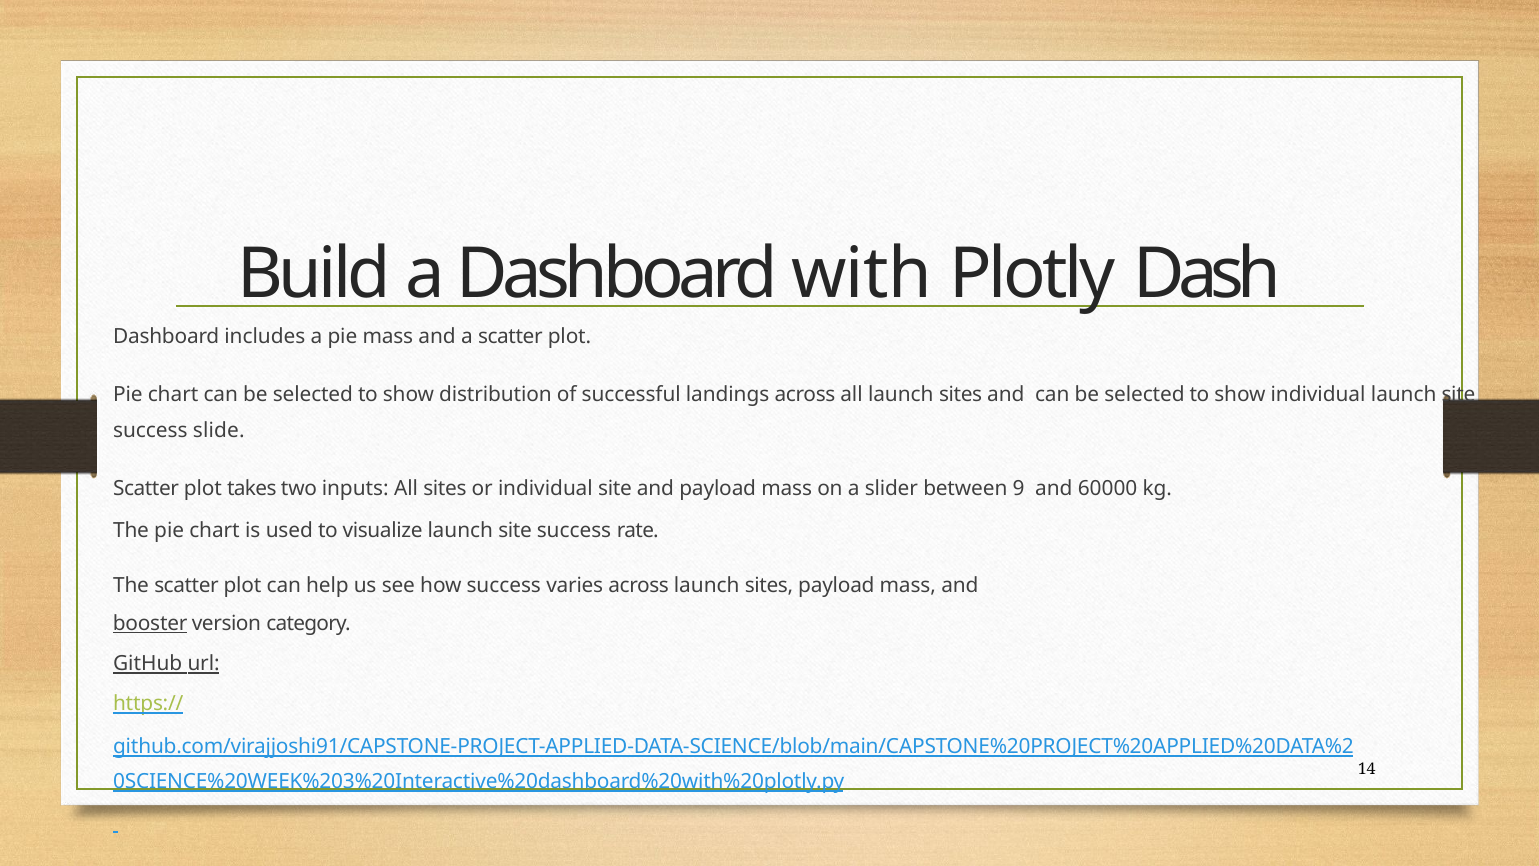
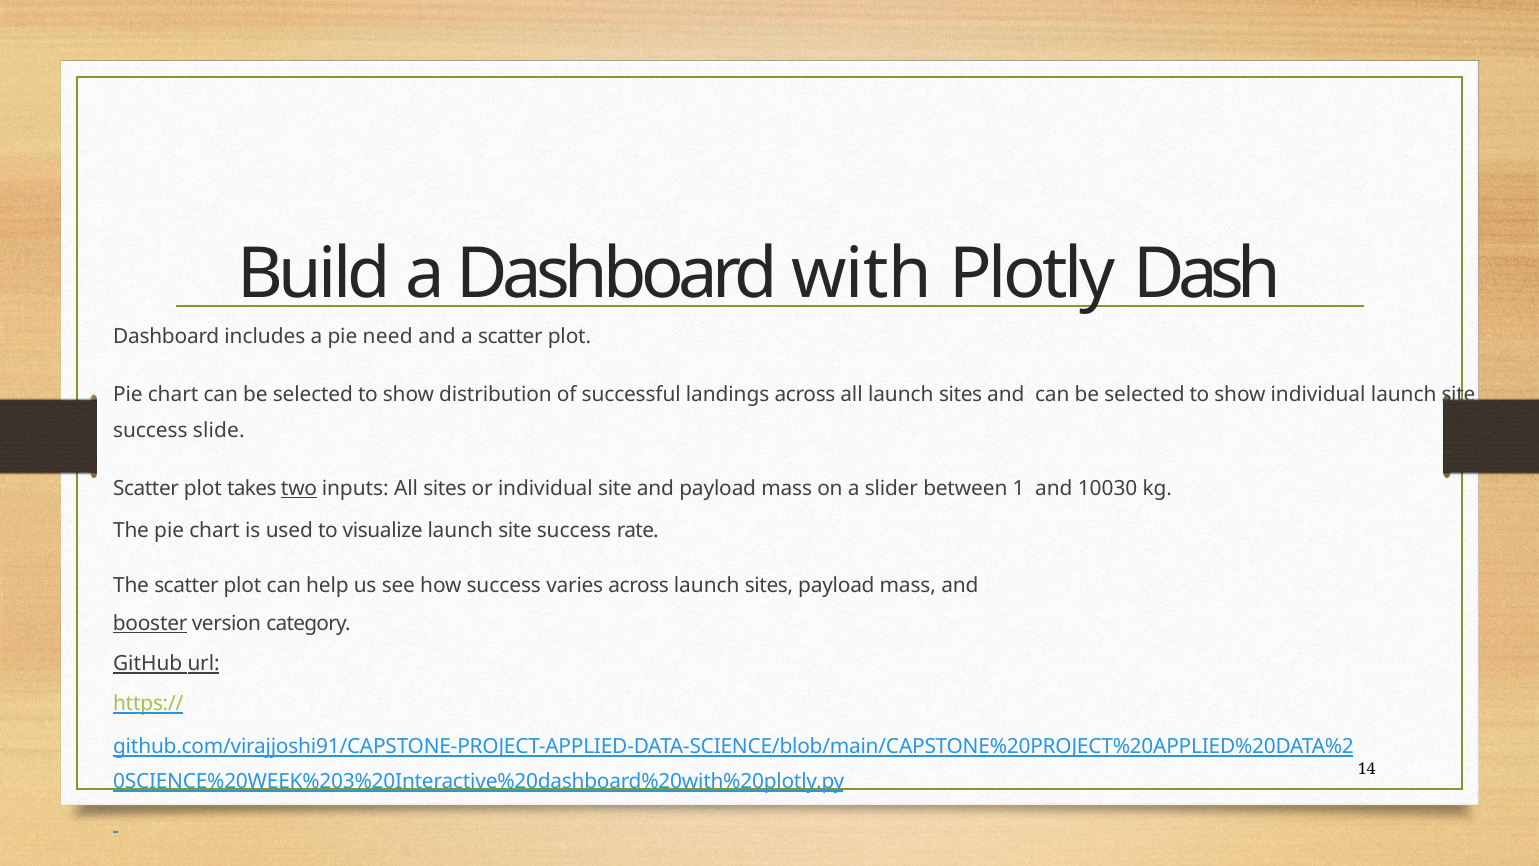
pie mass: mass -> need (388, 337)
two underline: none -> present (299, 488)
9: 9 -> 1 (1019, 488)
60000: 60000 -> 10030 (1108, 488)
